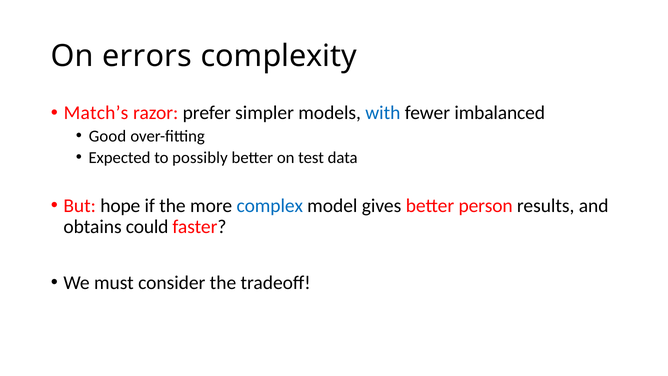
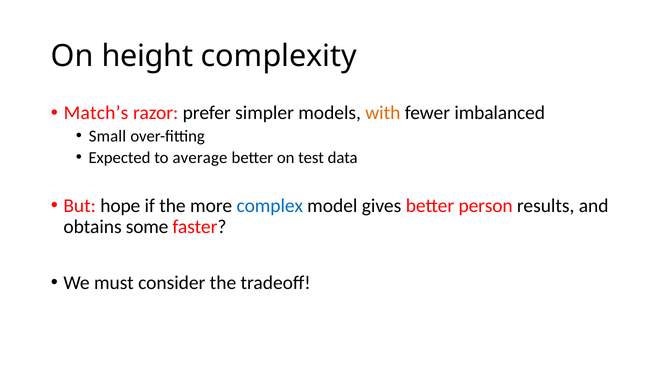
errors: errors -> height (147, 56)
with colour: blue -> orange (383, 113)
Good: Good -> Small (107, 136)
possibly: possibly -> average (200, 157)
could: could -> some (147, 226)
